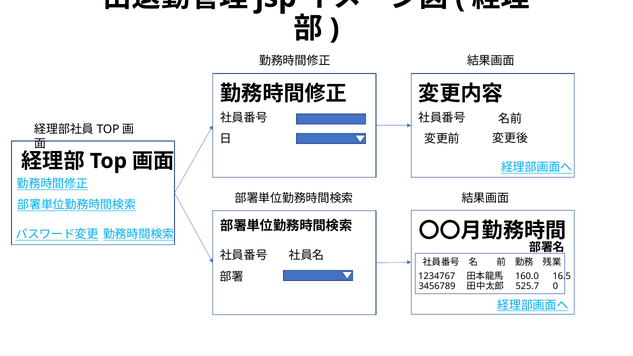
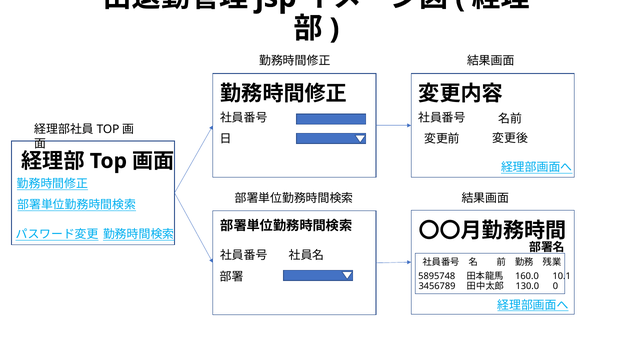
1234767: 1234767 -> 5895748 (437, 276)
16.5: 16.5 -> 10.1 (562, 276)
525.7: 525.7 -> 130.0 (527, 286)
